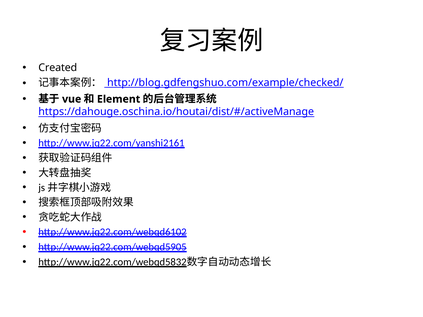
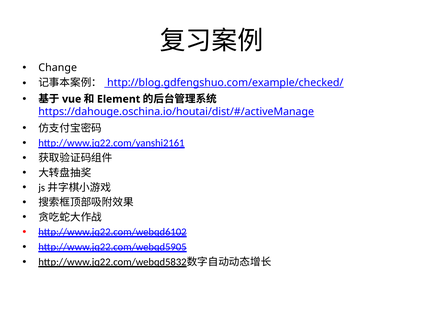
Created: Created -> Change (58, 68)
